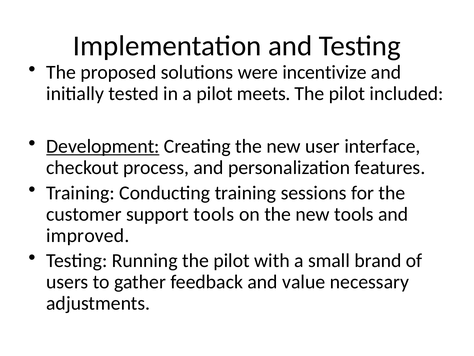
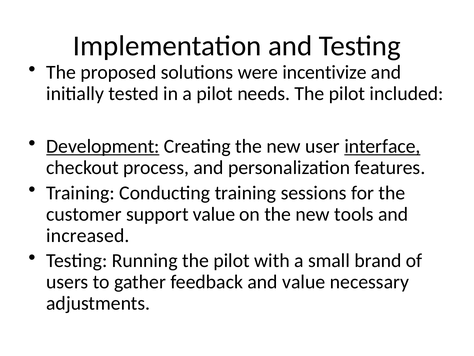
meets: meets -> needs (264, 94)
interface underline: none -> present (382, 146)
support tools: tools -> value (214, 214)
improved: improved -> increased (88, 235)
